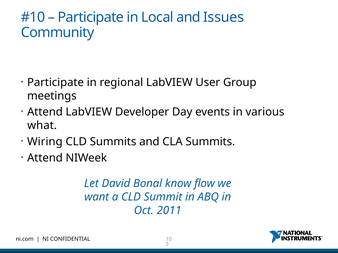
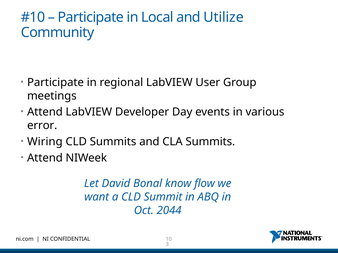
Issues: Issues -> Utilize (224, 17)
what: what -> error (42, 126)
2011: 2011 -> 2044 (169, 211)
